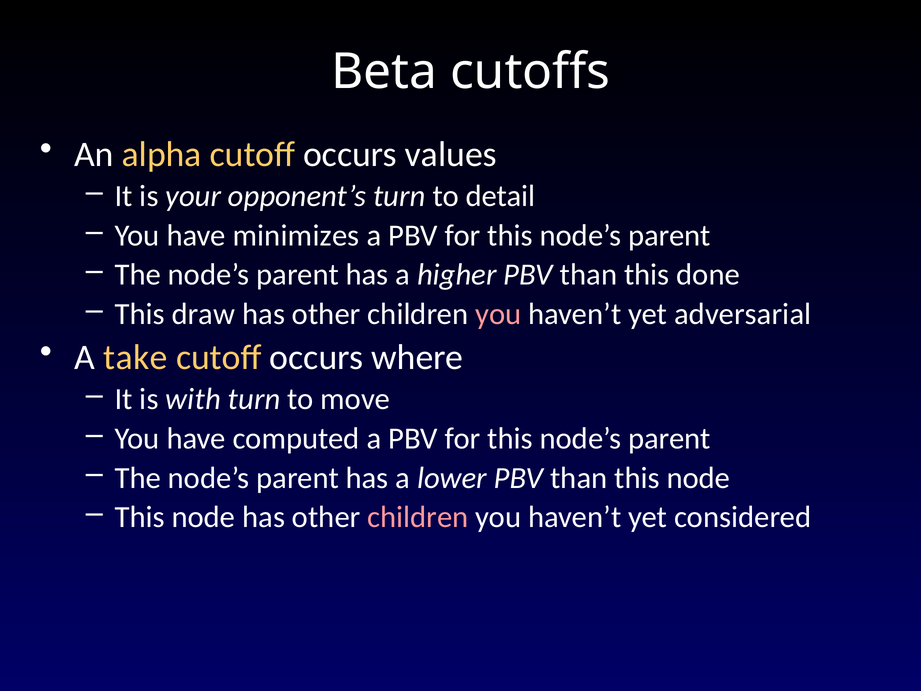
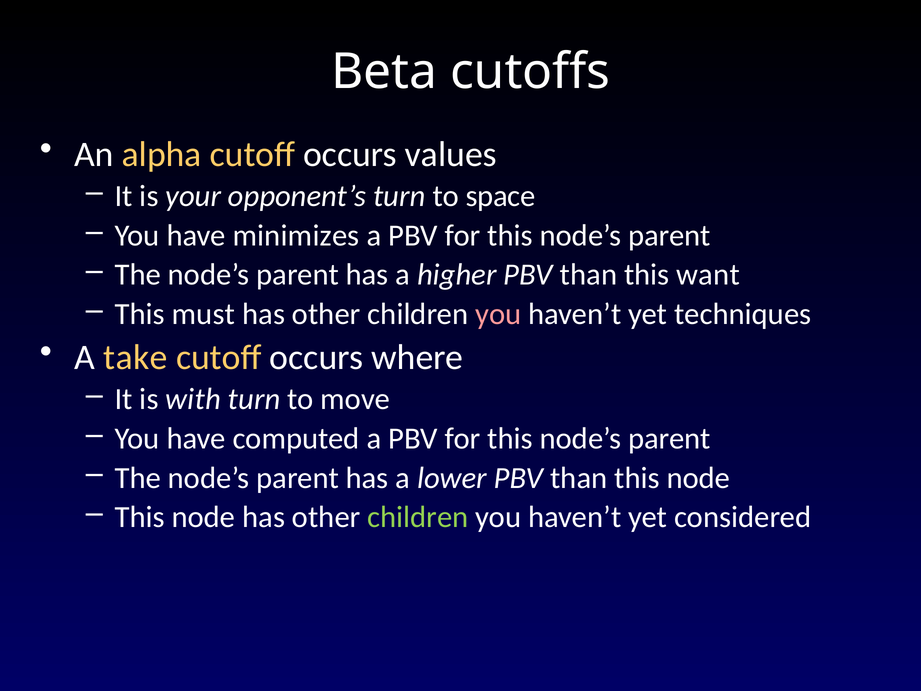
detail: detail -> space (500, 196)
done: done -> want (708, 275)
draw: draw -> must (203, 314)
adversarial: adversarial -> techniques (743, 314)
children colour: pink -> light green (418, 517)
